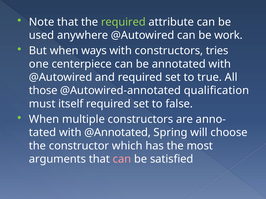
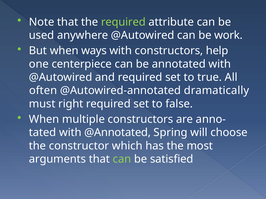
tries: tries -> help (217, 51)
those: those -> often (43, 91)
qualification: qualification -> dramatically (216, 91)
itself: itself -> right (71, 104)
can colour: pink -> light green (122, 159)
